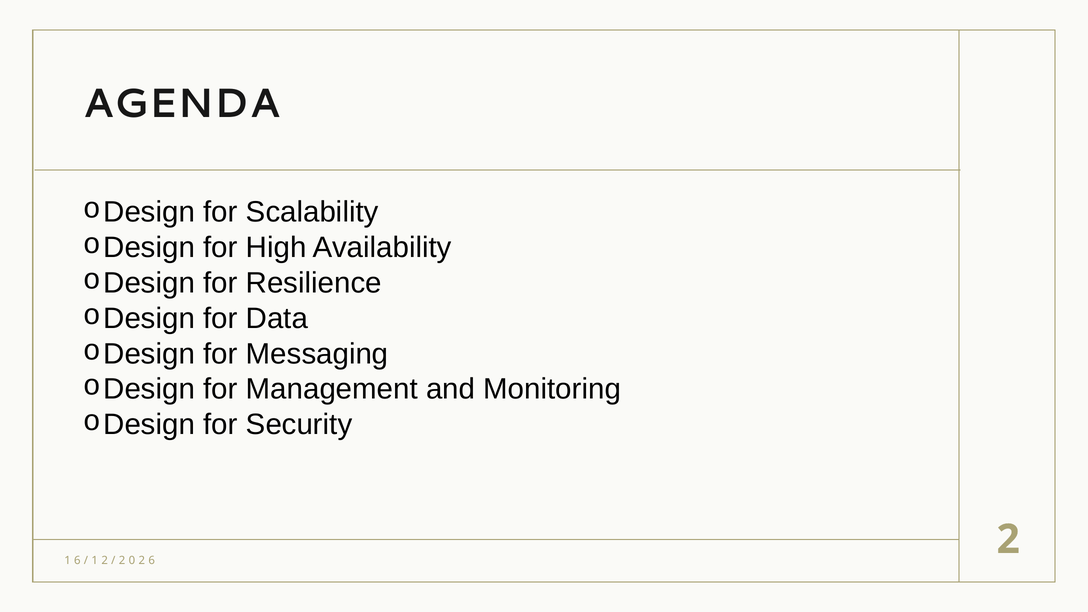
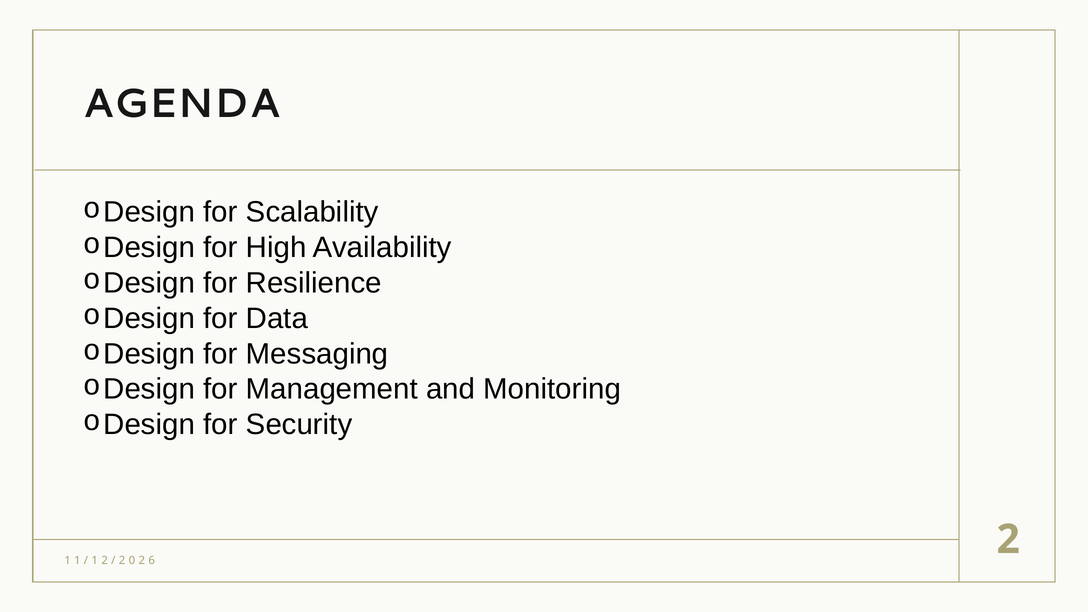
6: 6 -> 1 (77, 561)
